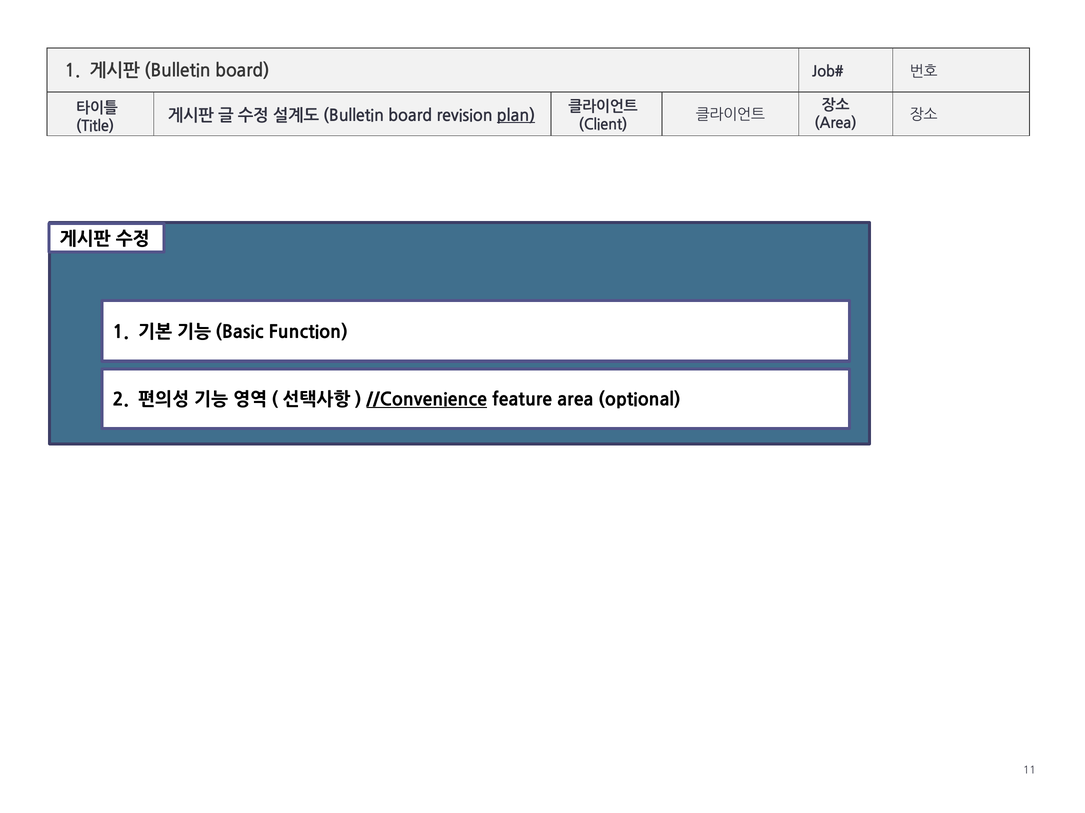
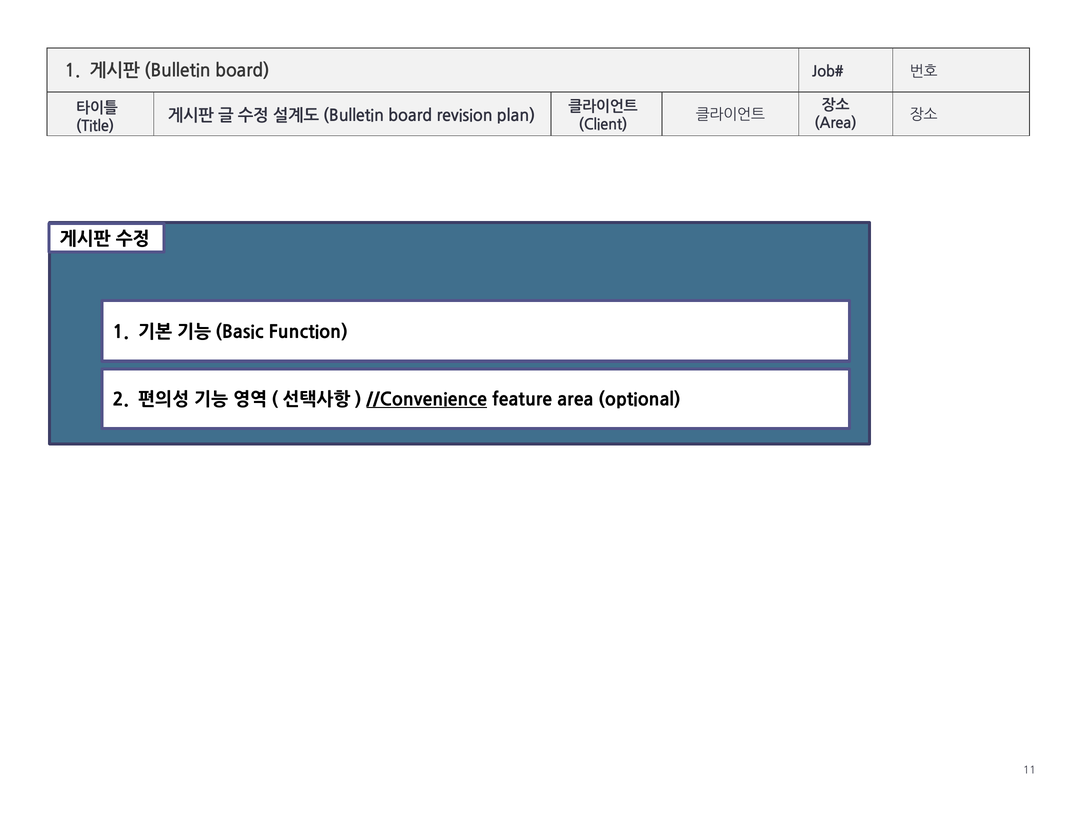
plan underline: present -> none (516, 116)
